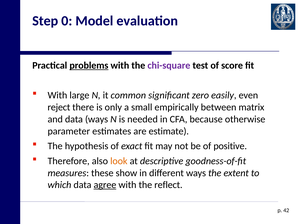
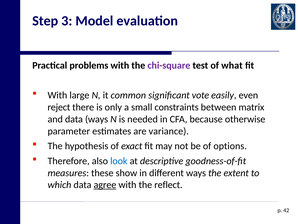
0: 0 -> 3 (67, 21)
problems underline: present -> none (89, 65)
score: score -> what (232, 65)
zero: zero -> vote (200, 95)
empirically: empirically -> constraints (177, 107)
estimate: estimate -> variance (169, 131)
positive: positive -> options (230, 146)
look colour: orange -> blue (119, 161)
